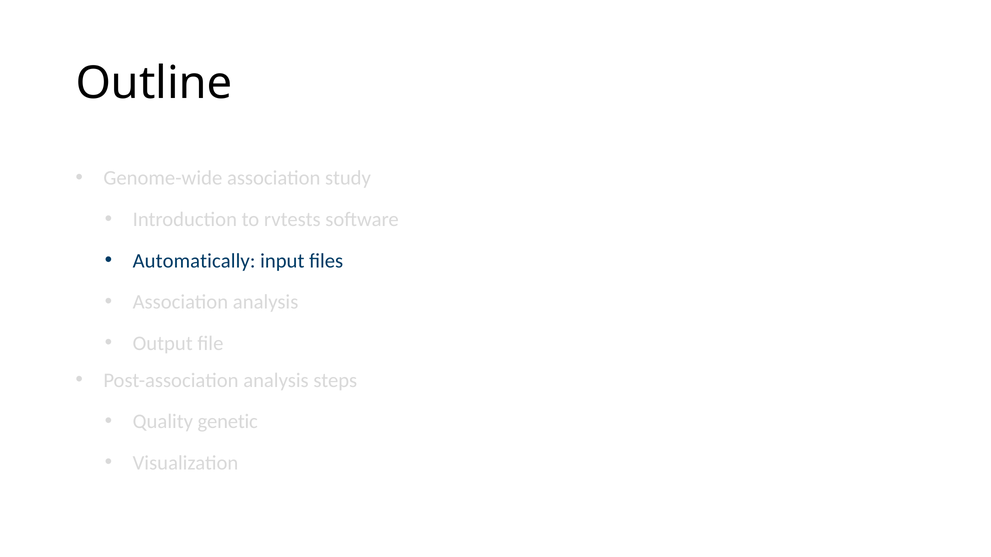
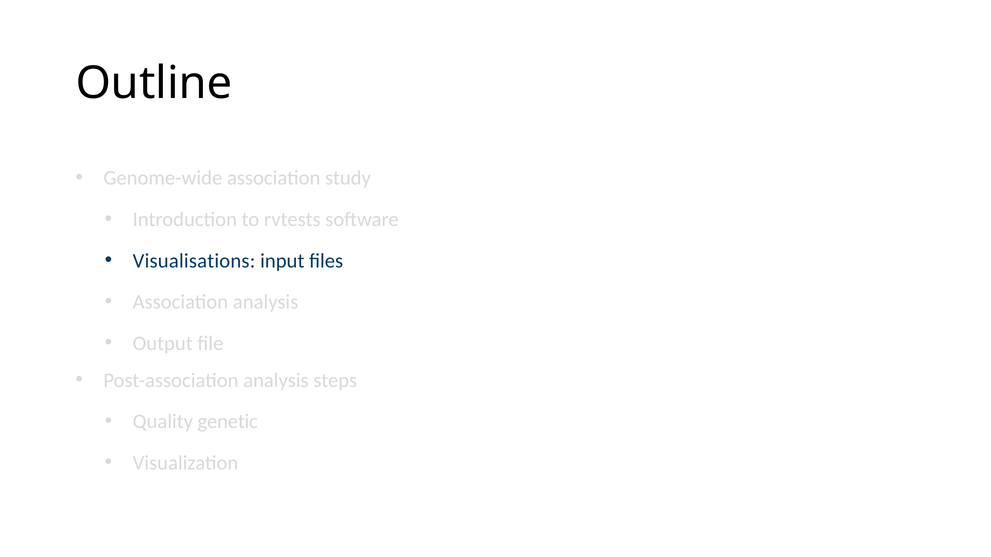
Automatically: Automatically -> Visualisations (194, 261)
